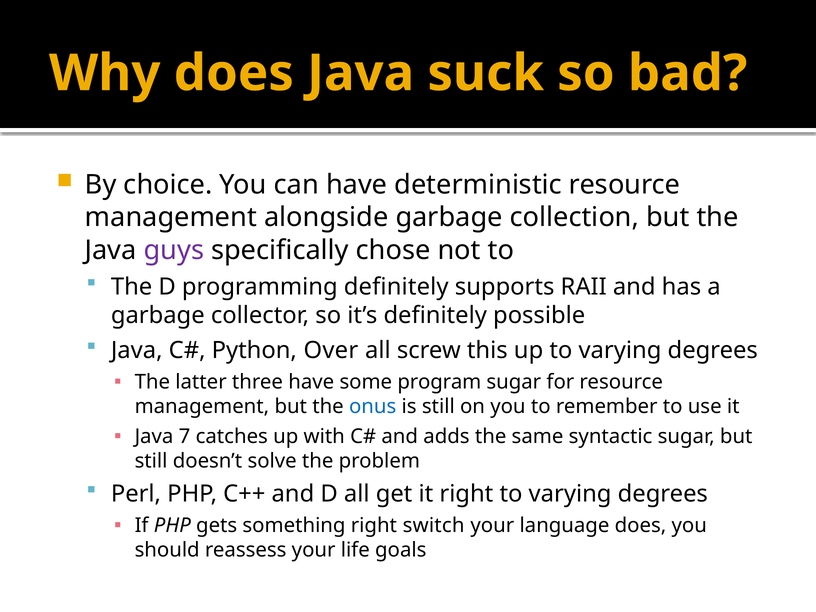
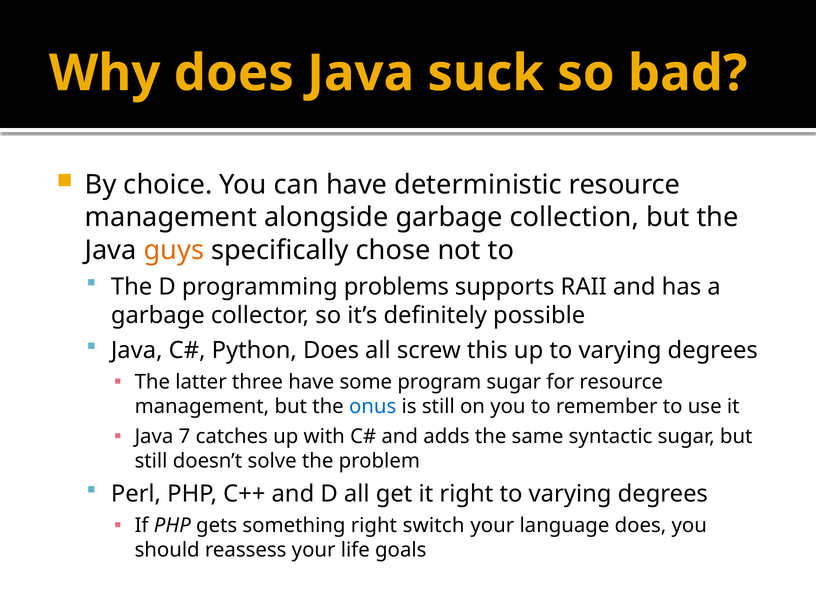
guys colour: purple -> orange (174, 250)
programming definitely: definitely -> problems (396, 287)
Python Over: Over -> Does (331, 350)
